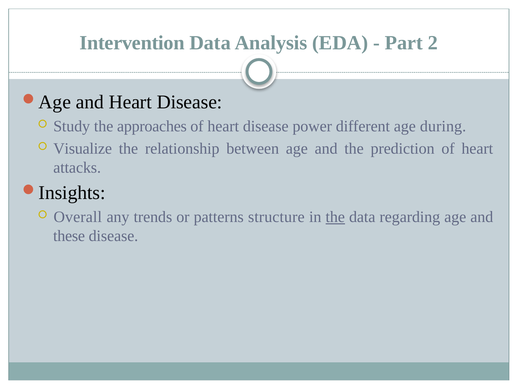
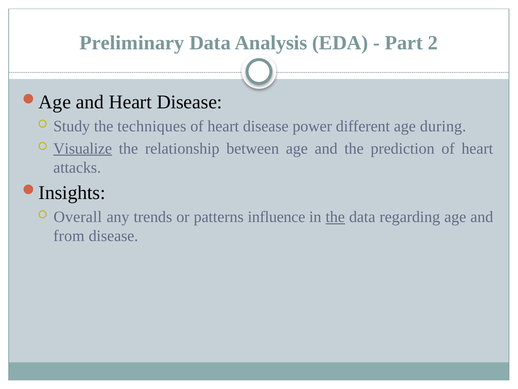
Intervention: Intervention -> Preliminary (132, 43)
approaches: approaches -> techniques (152, 126)
Visualize underline: none -> present (83, 148)
structure: structure -> influence (276, 217)
these: these -> from (69, 236)
